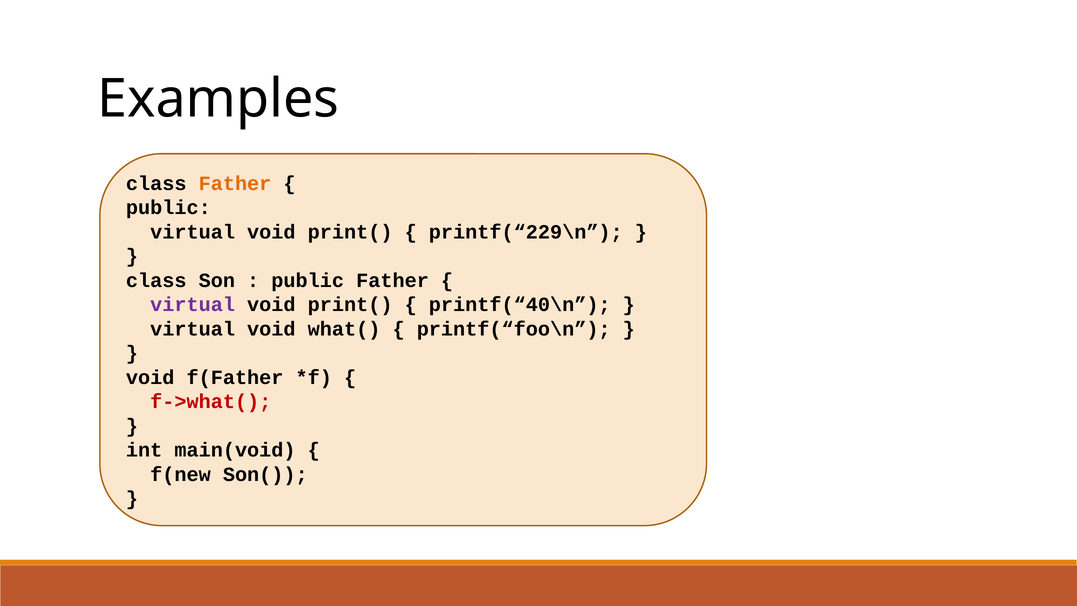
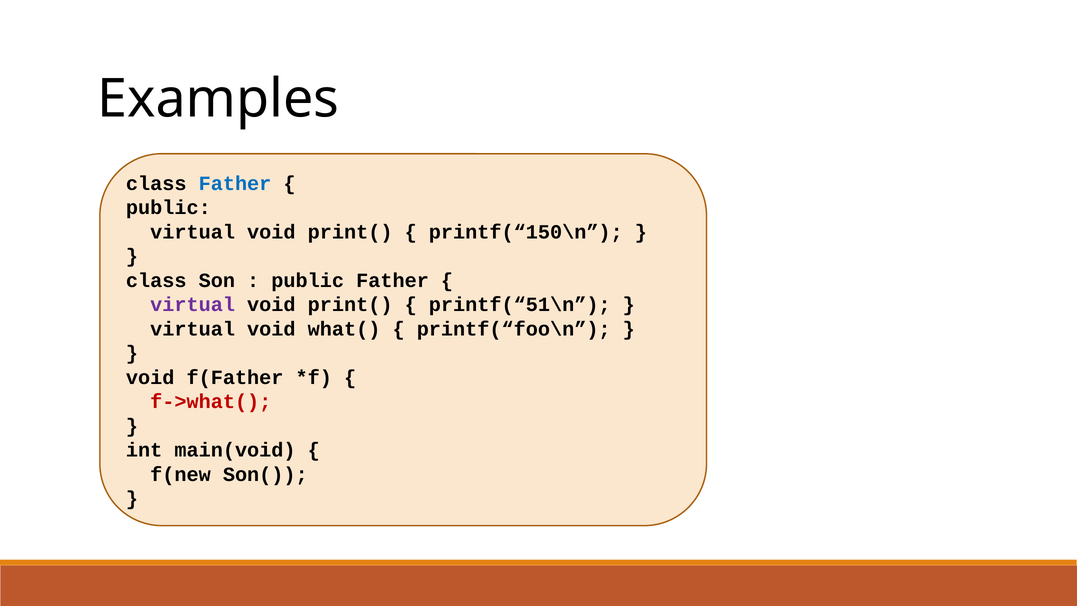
Father colour: orange -> blue (235, 183)
printf(“229\n: printf(“229\n -> printf(“150\n (526, 232)
printf(“40\n: printf(“40\n -> printf(“51\n (520, 305)
